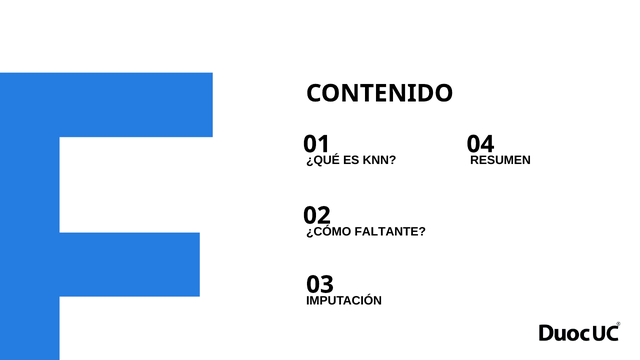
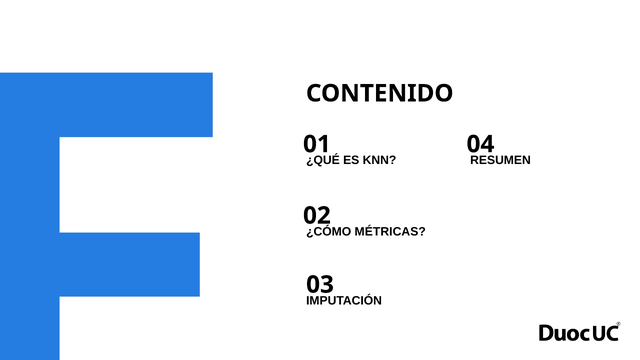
FALTANTE: FALTANTE -> MÉTRICAS (390, 232)
